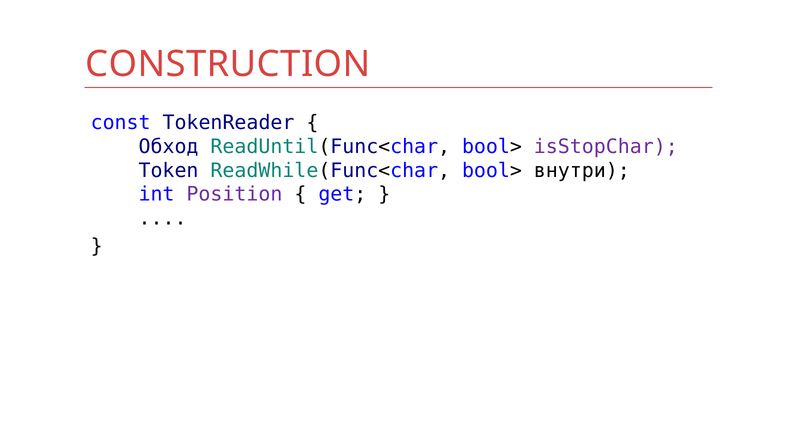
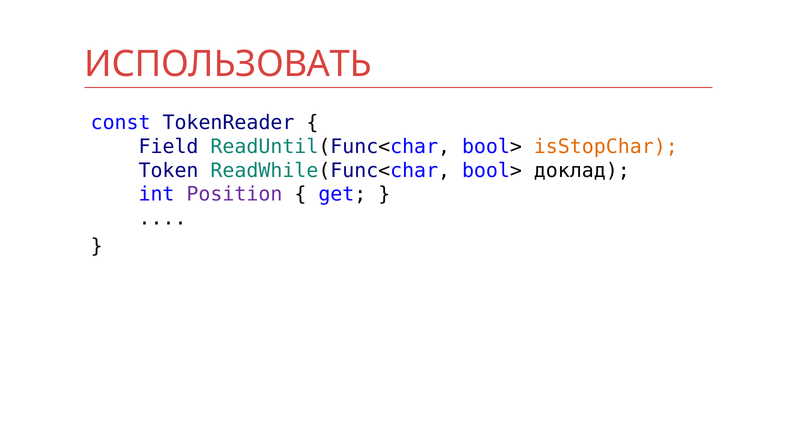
CONSTRUCTION: CONSTRUCTION -> ИСПОЛЬЗОВАТЬ (228, 64)
Обход: Обход -> Field (169, 147)
isStopChar colour: purple -> orange (606, 147)
внутри: внутри -> доклад (582, 171)
